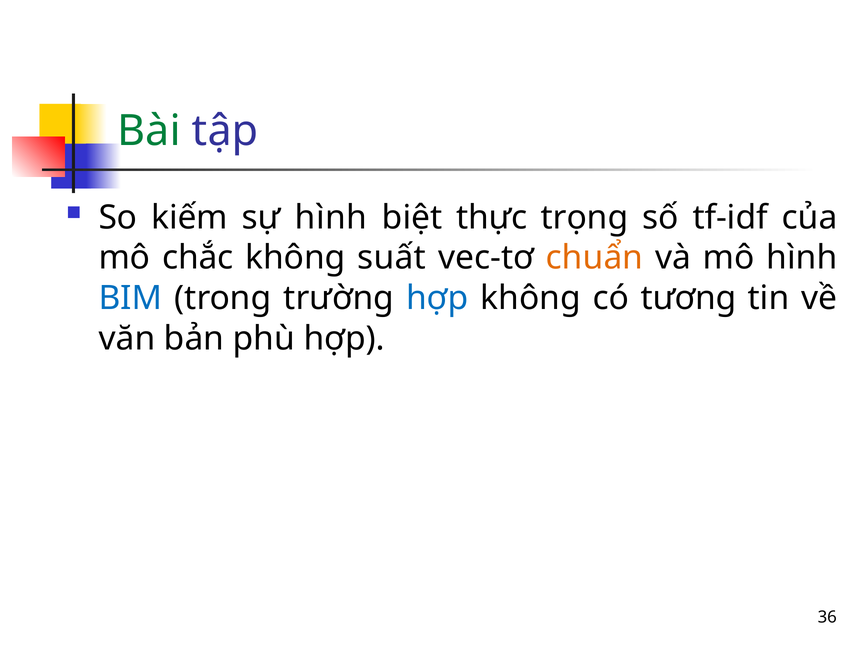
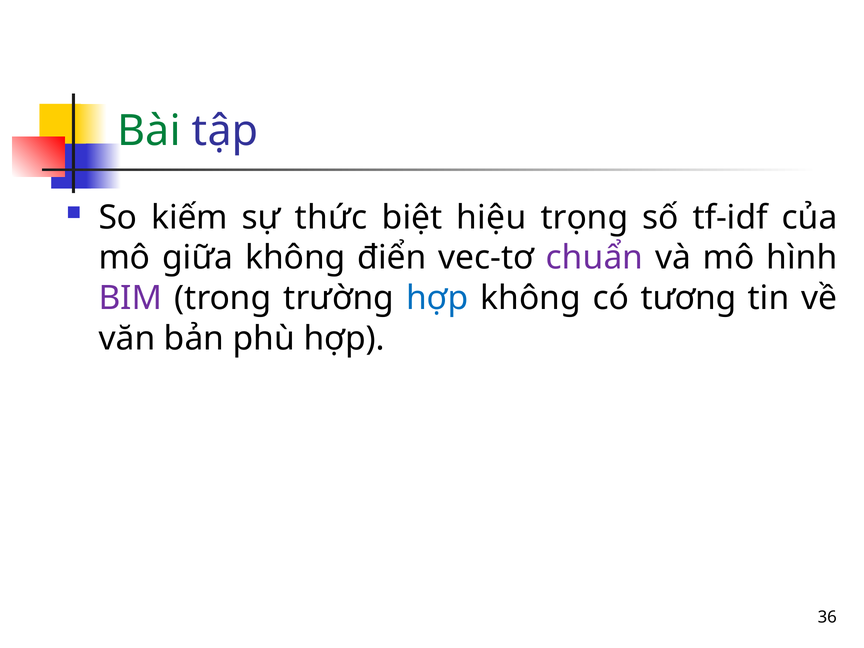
sự hình: hình -> thức (331, 217)
thực: thực -> hiệu (491, 217)
chắc: chắc -> giữa (198, 258)
suất: suất -> điển (392, 258)
chuẩn colour: orange -> purple (594, 258)
BIM colour: blue -> purple (131, 298)
